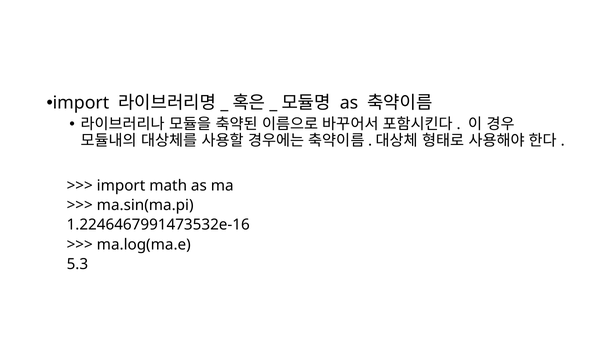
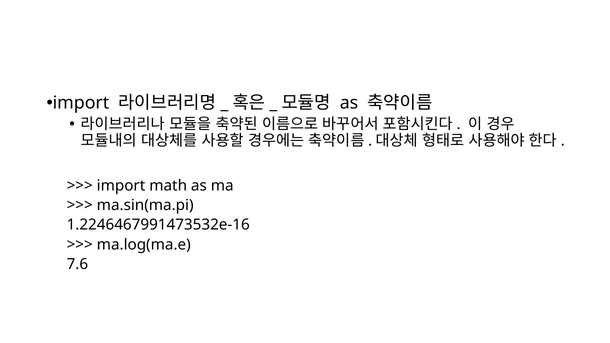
5.3: 5.3 -> 7.6 (77, 264)
